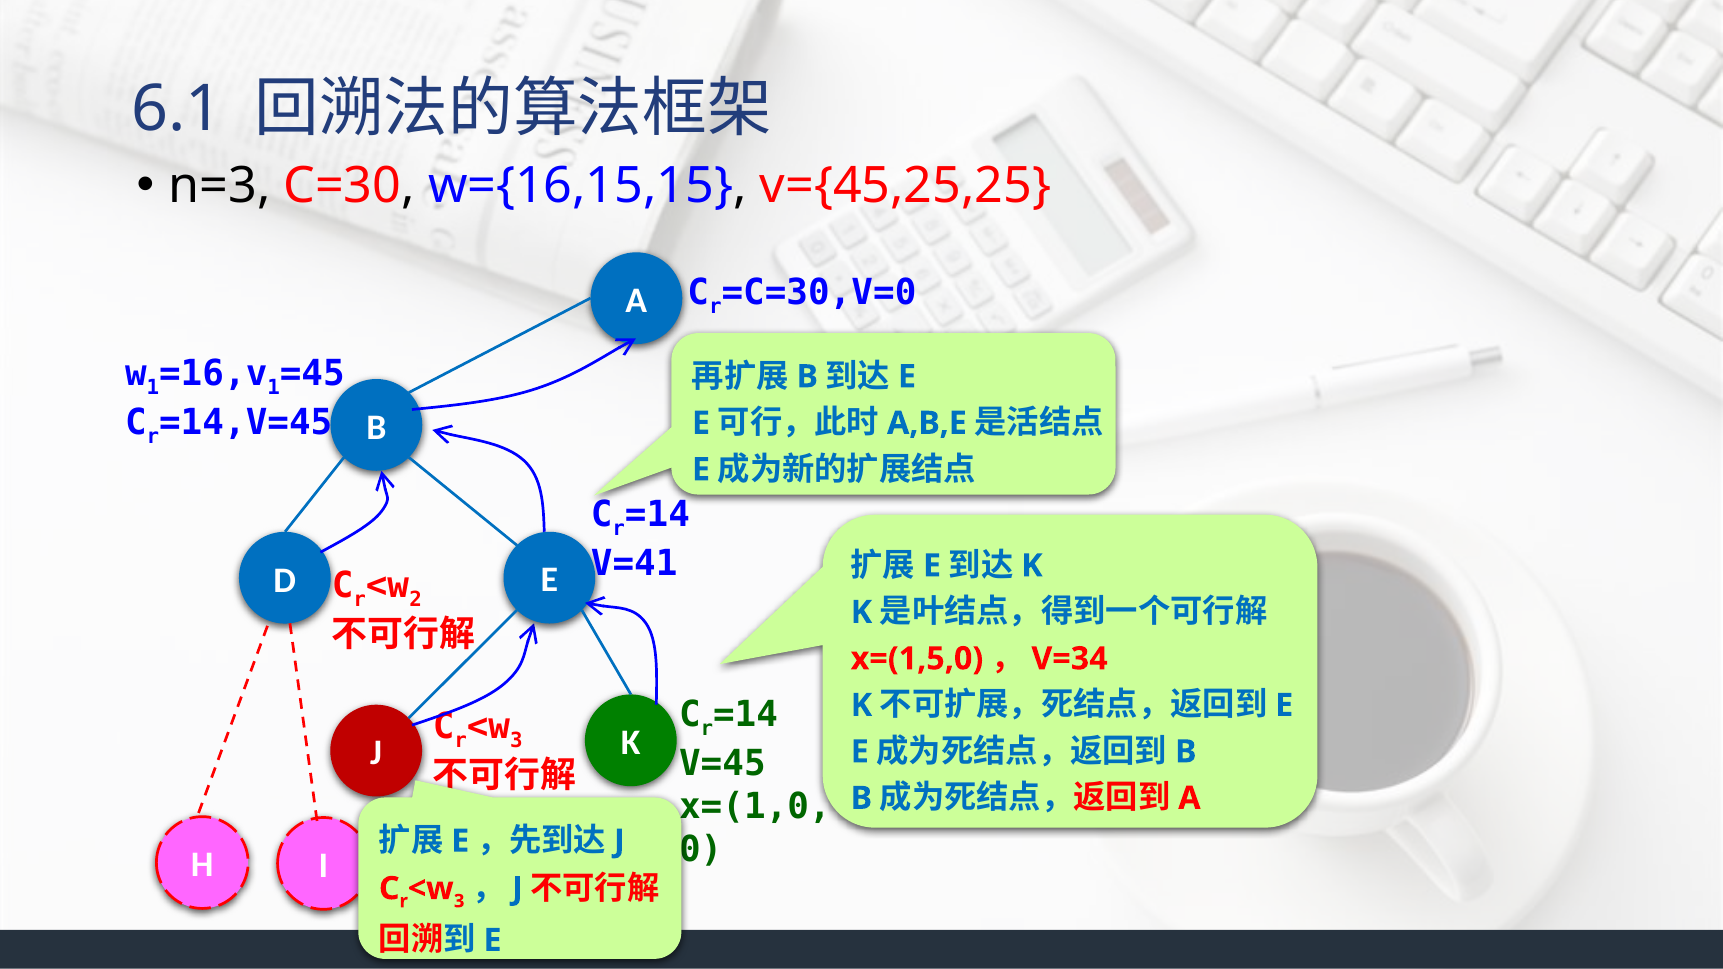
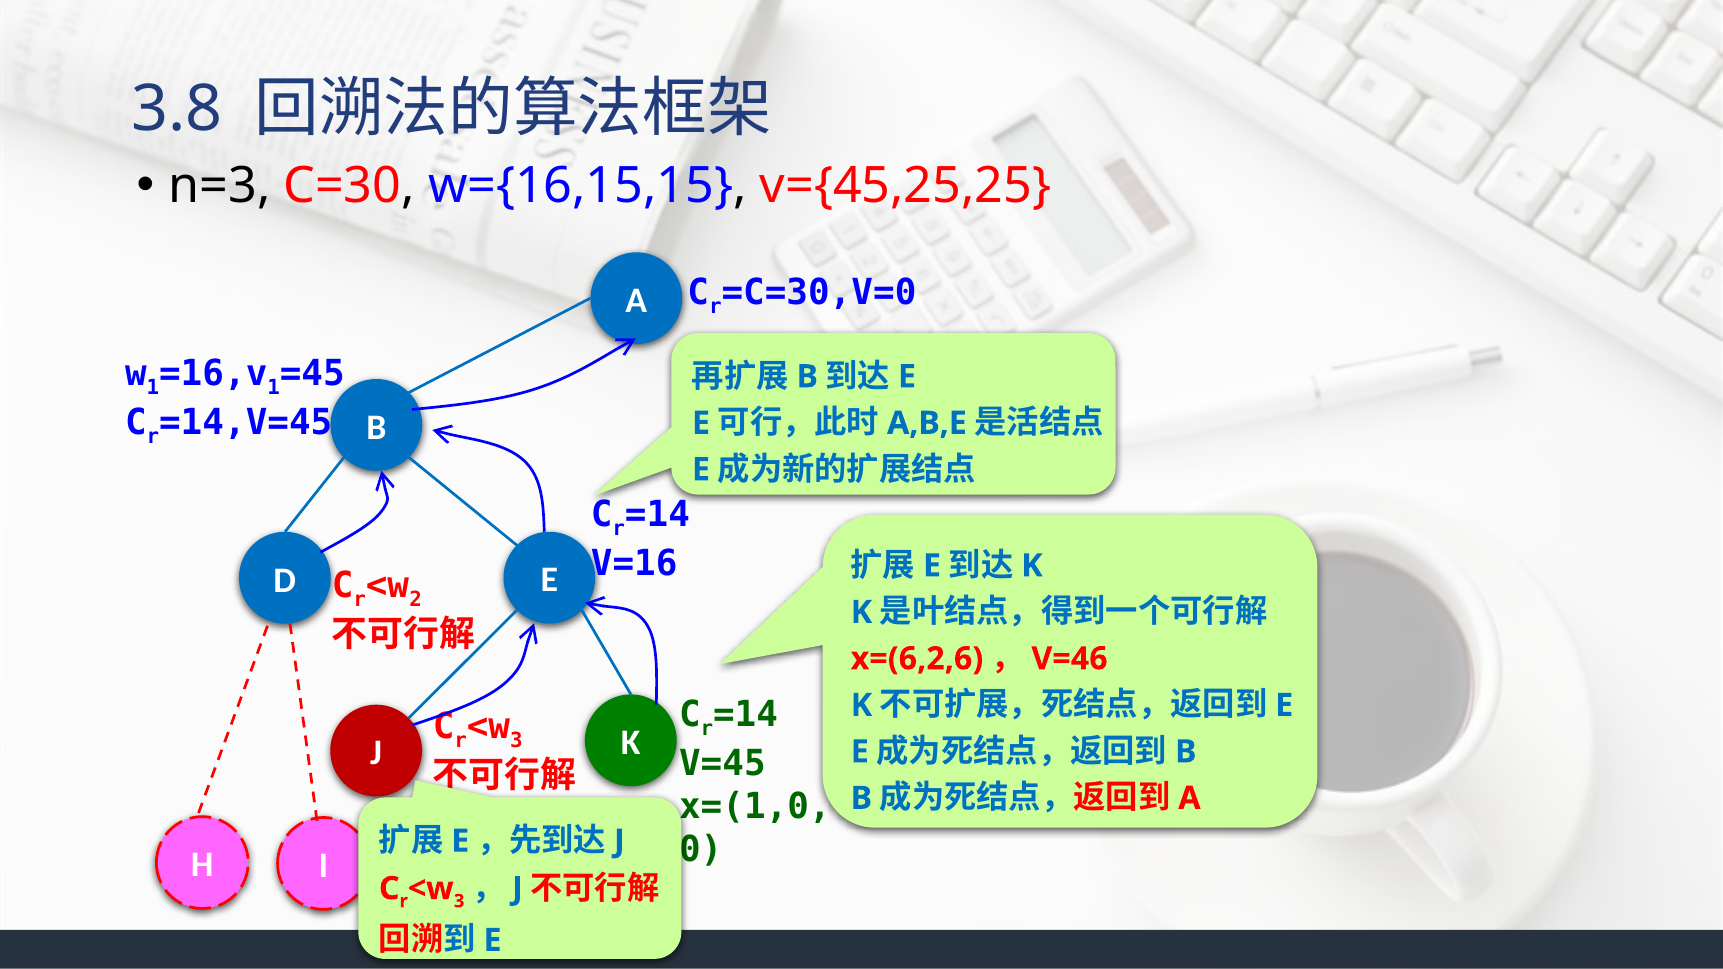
6.1: 6.1 -> 3.8 (177, 109)
V=41: V=41 -> V=16 (634, 564)
x=(1,5,0: x=(1,5,0 -> x=(6,2,6 (917, 659)
V=34: V=34 -> V=46 (1070, 659)
